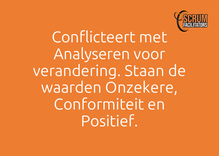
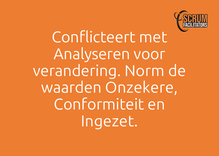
Staan: Staan -> Norm (145, 71)
Positief: Positief -> Ingezet (109, 121)
